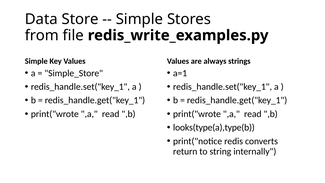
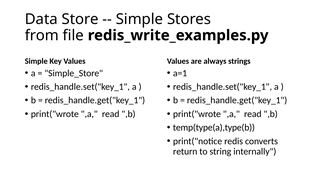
looks(type(a),type(b: looks(type(a),type(b -> temp(type(a),type(b (214, 127)
